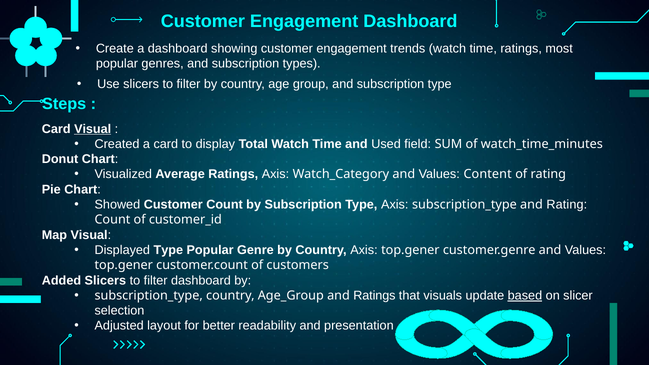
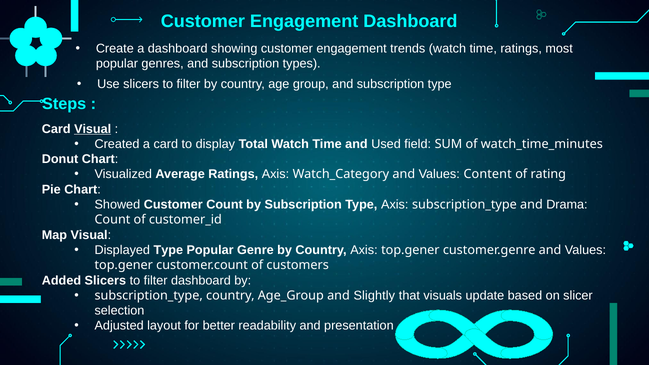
and Rating: Rating -> Drama (567, 205)
and Ratings: Ratings -> Slightly (374, 296)
based underline: present -> none (525, 296)
